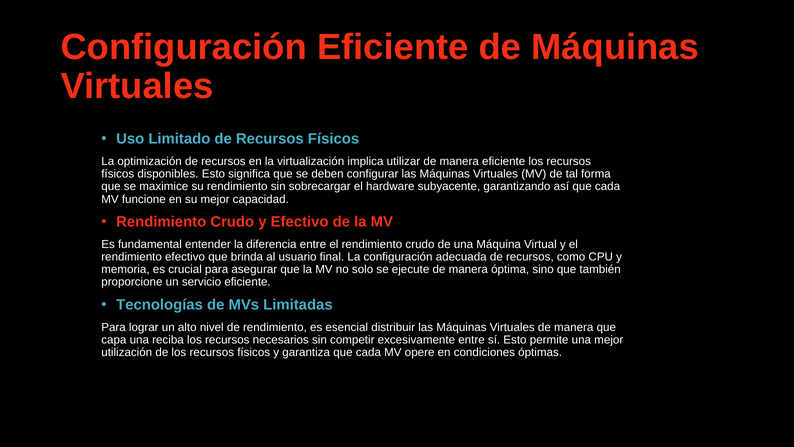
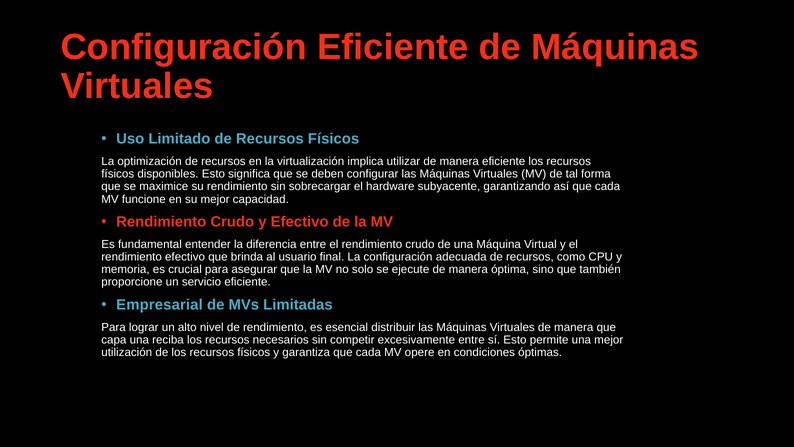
Tecnologías: Tecnologías -> Empresarial (159, 304)
